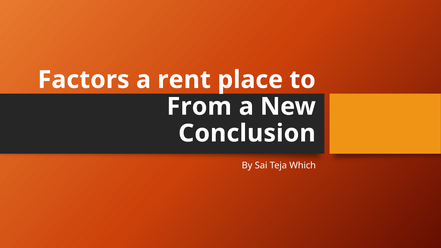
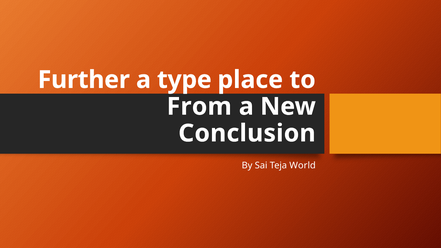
Factors: Factors -> Further (84, 80)
rent: rent -> type (184, 80)
Which: Which -> World (303, 166)
